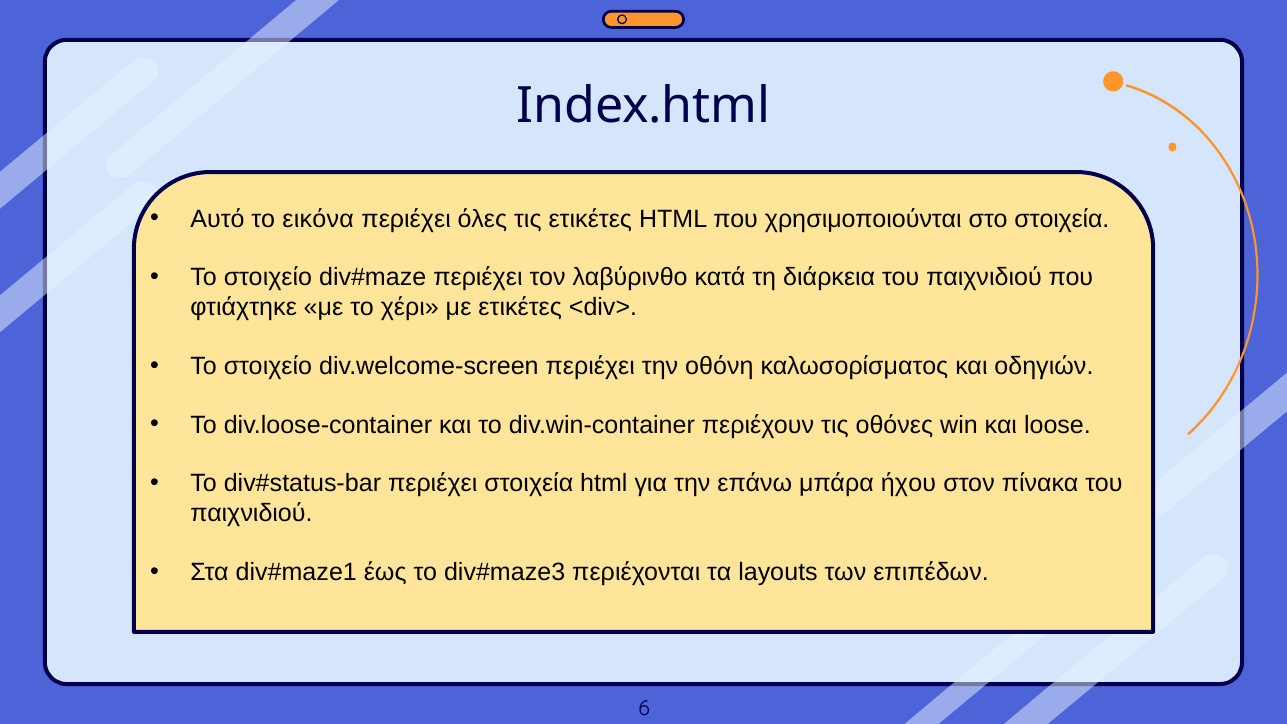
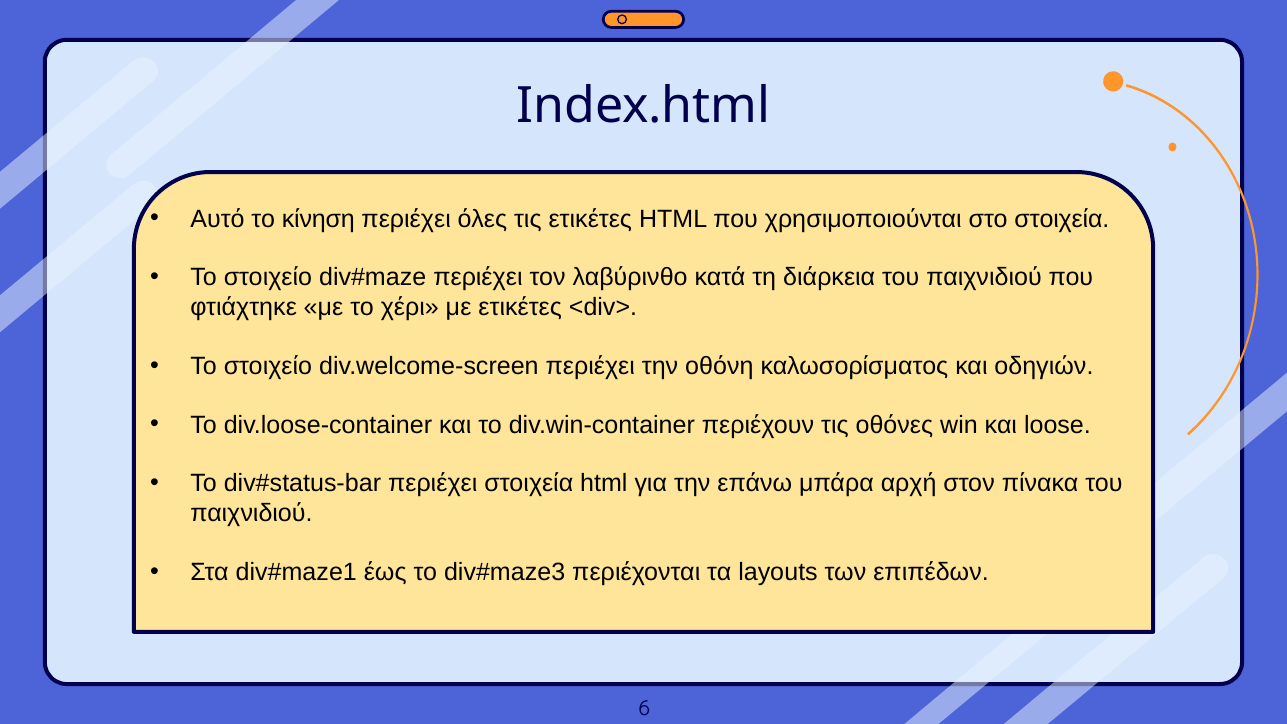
εικόνα: εικόνα -> κίνηση (318, 219)
ήχου: ήχου -> αρχή (909, 484)
